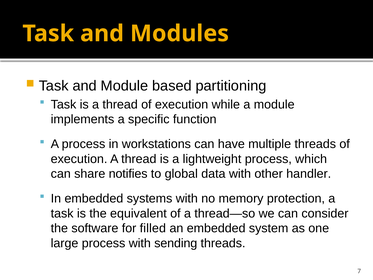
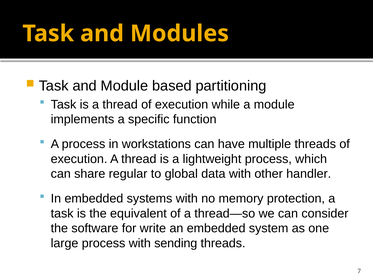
notifies: notifies -> regular (128, 174)
filled: filled -> write (153, 228)
